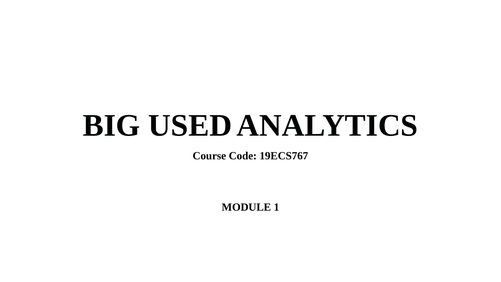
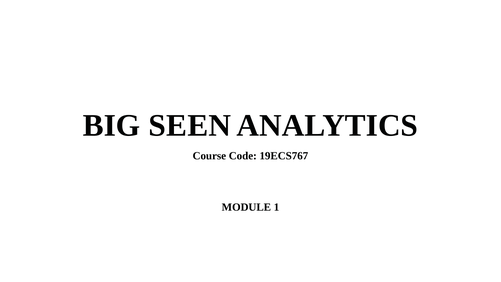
USED: USED -> SEEN (190, 125)
